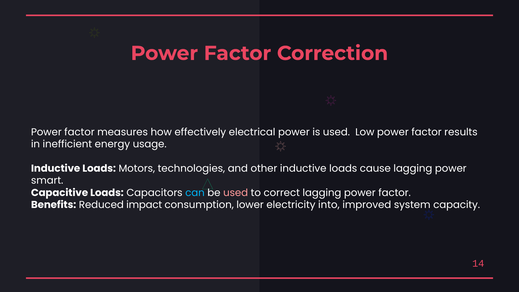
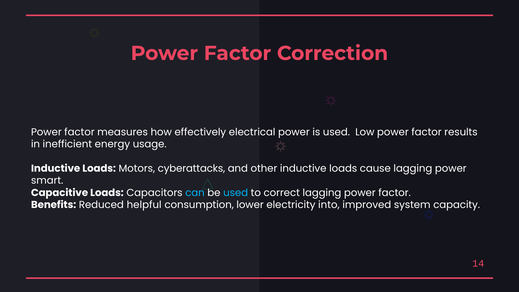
technologies: technologies -> cyberattacks (191, 168)
used colour: pink -> light blue (236, 193)
impact: impact -> helpful (144, 205)
